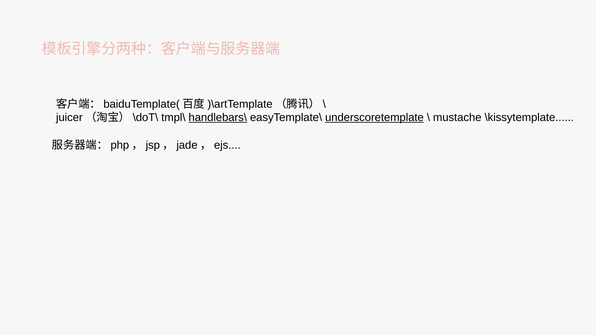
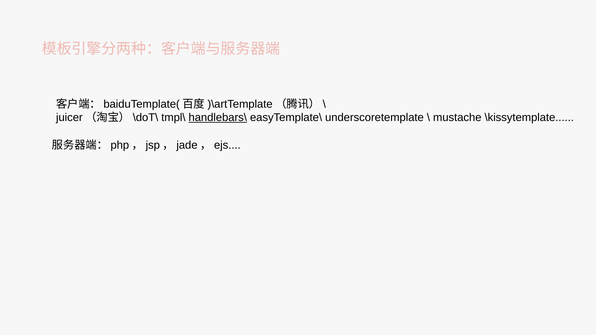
underscoretemplate underline: present -> none (374, 118)
